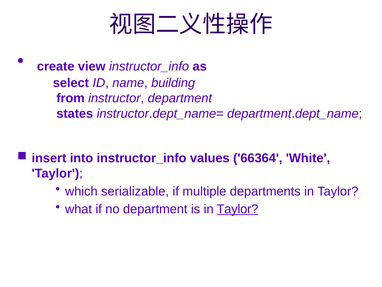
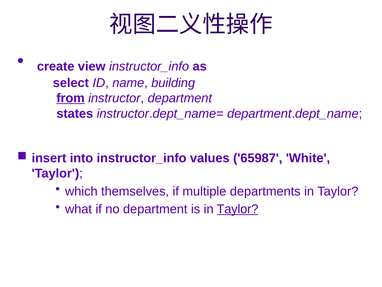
from underline: none -> present (71, 98)
66364: 66364 -> 65987 (258, 158)
serializable: serializable -> themselves (135, 191)
